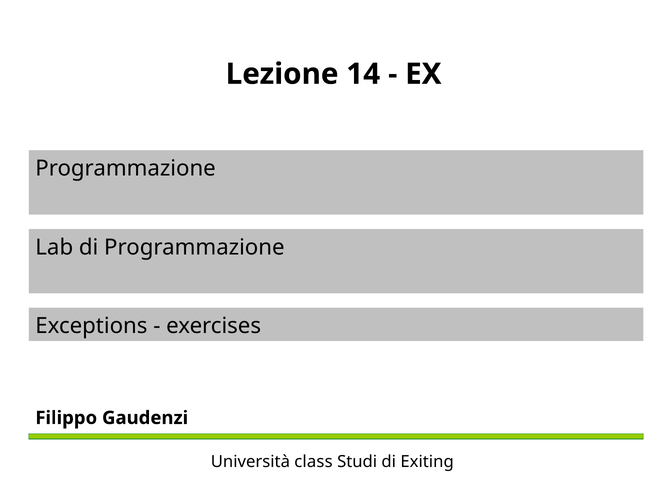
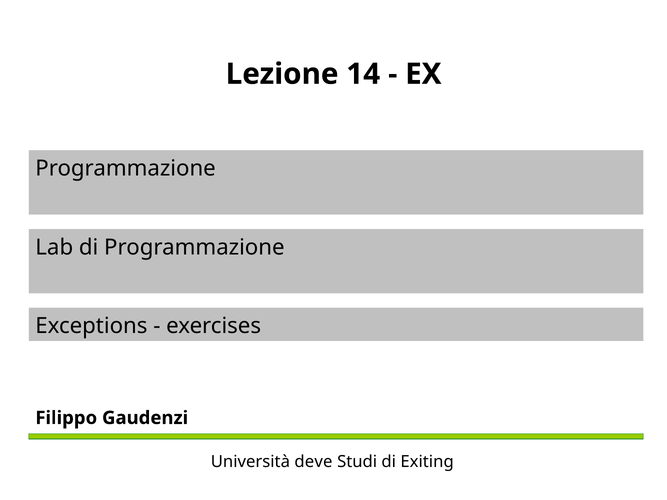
class: class -> deve (313, 462)
